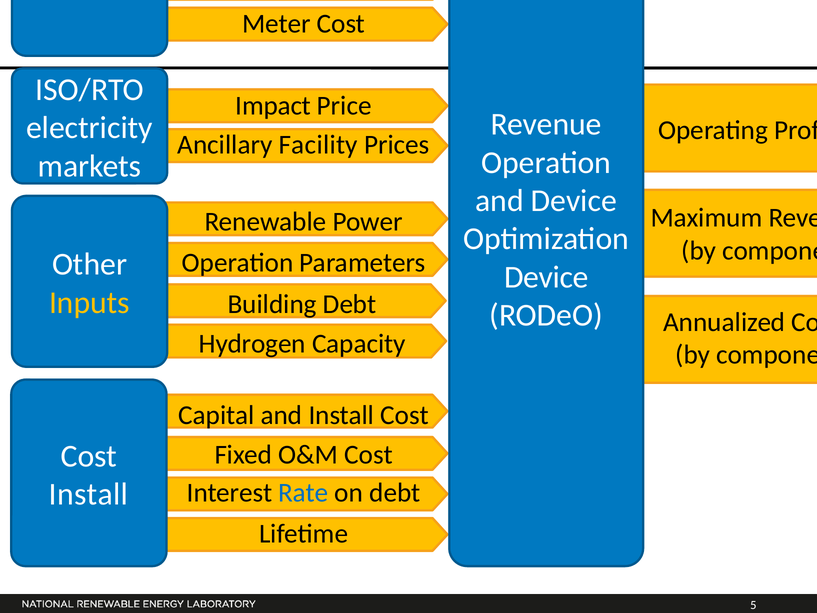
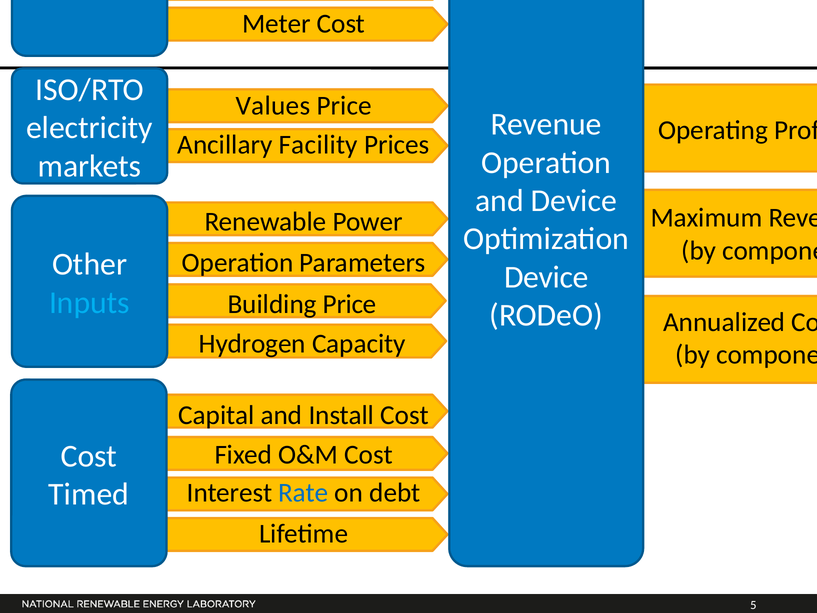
Impact: Impact -> Values (273, 106)
Inputs colour: yellow -> light blue (89, 302)
Building Debt: Debt -> Price (350, 304)
Install: Install -> Timed (89, 494)
